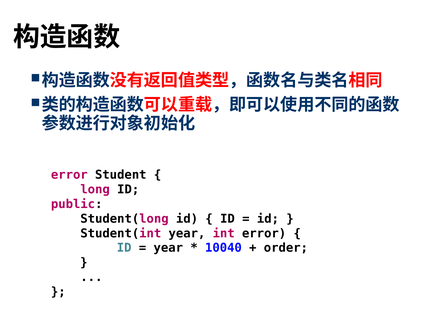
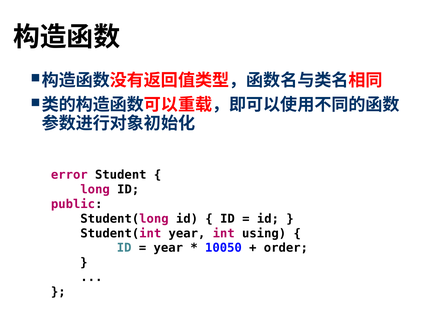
int error: error -> using (264, 234)
10040: 10040 -> 10050 (223, 248)
